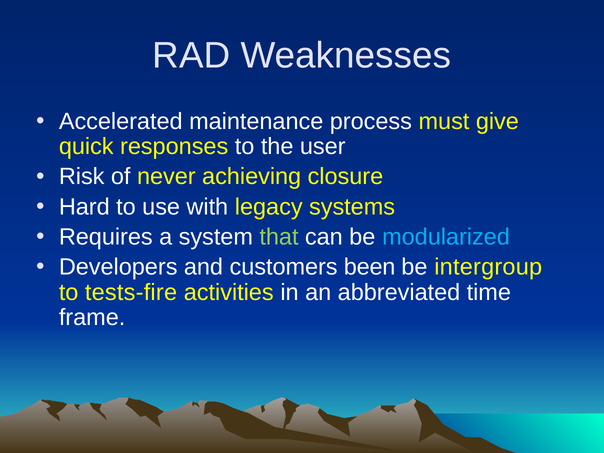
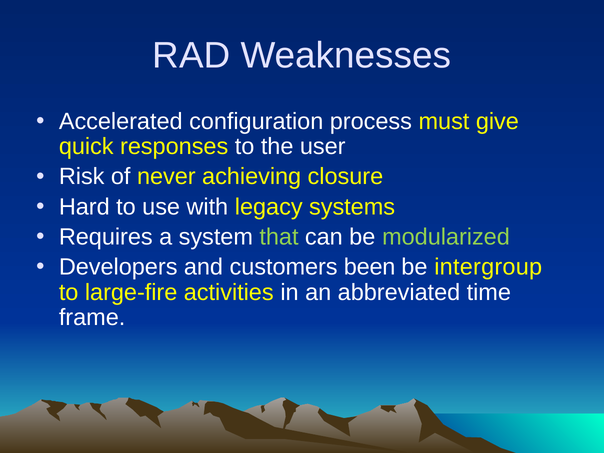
maintenance: maintenance -> configuration (256, 121)
modularized colour: light blue -> light green (446, 237)
tests-fire: tests-fire -> large-fire (131, 292)
